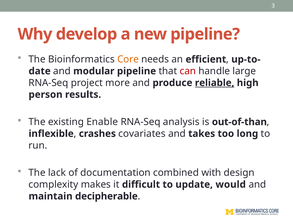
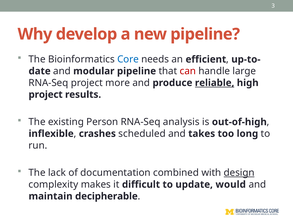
Core colour: orange -> blue (128, 59)
person: person -> project (46, 94)
Enable: Enable -> Person (102, 122)
out-of-than: out-of-than -> out-of-high (239, 122)
covariates: covariates -> scheduled (142, 134)
design underline: none -> present (239, 173)
